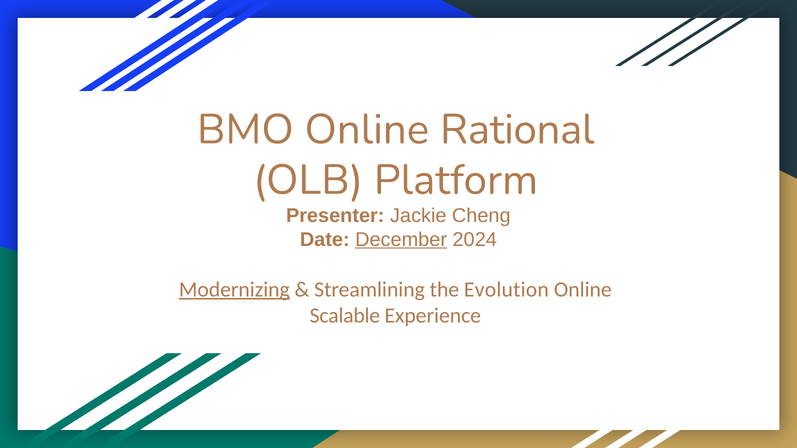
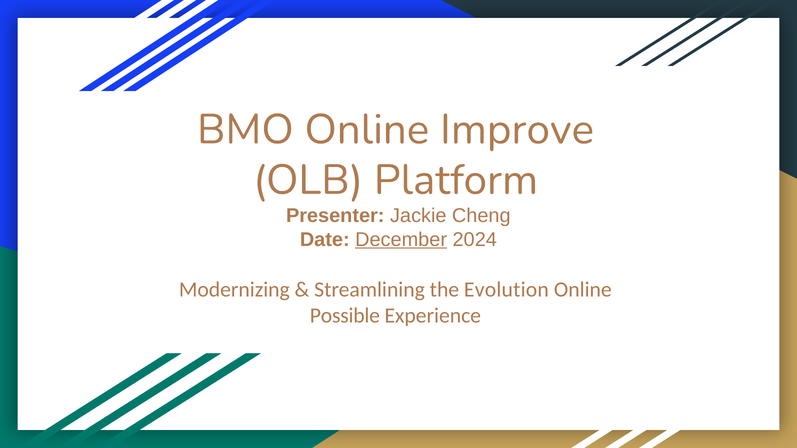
Rational: Rational -> Improve (517, 130)
Modernizing underline: present -> none (234, 290)
Scalable: Scalable -> Possible (345, 316)
